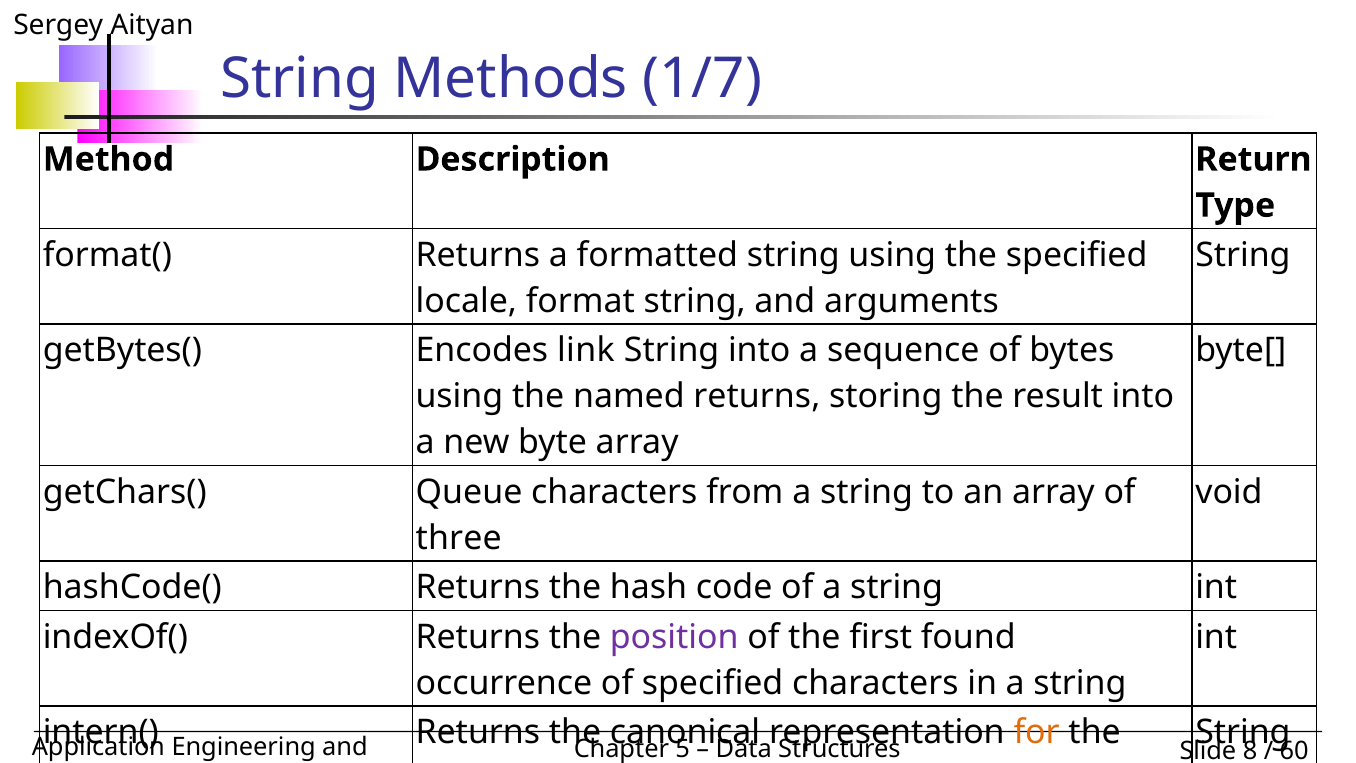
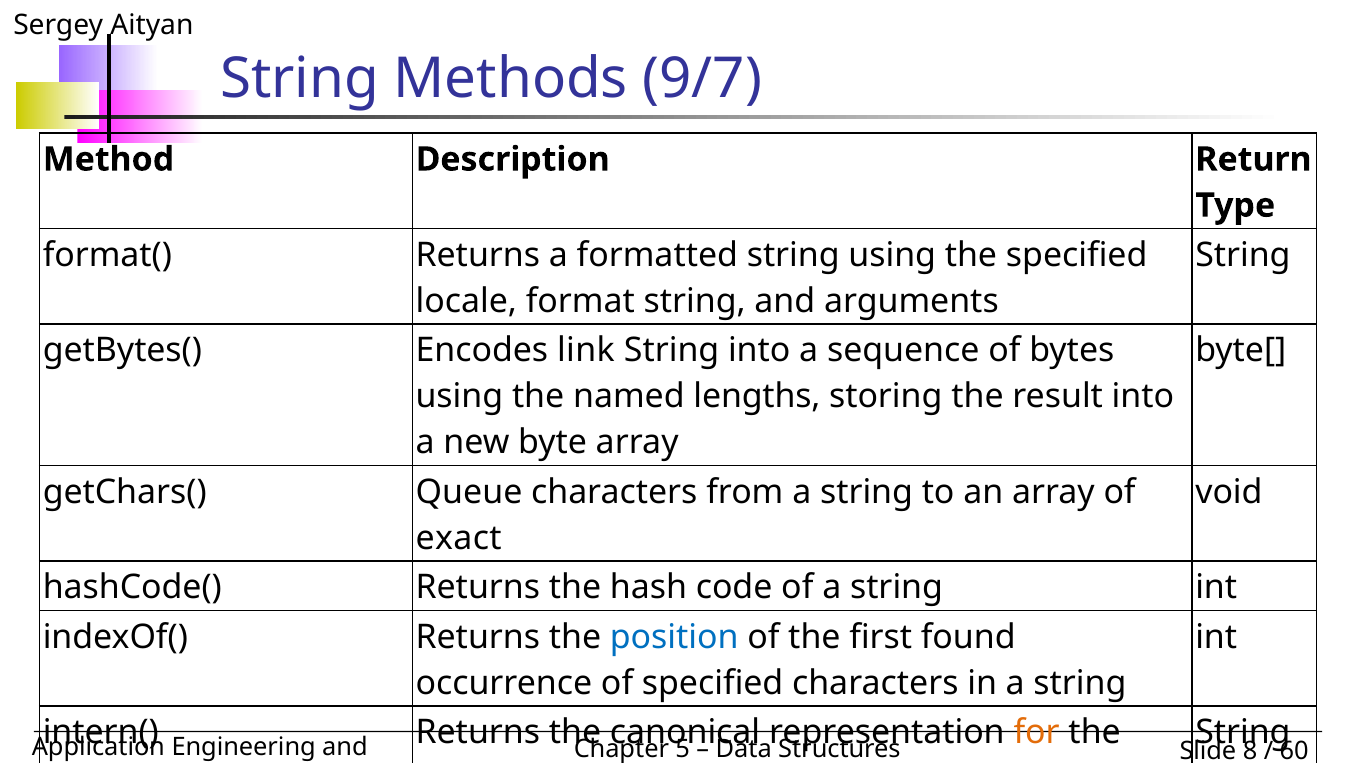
1/7: 1/7 -> 9/7 (702, 78)
named returns: returns -> lengths (757, 396)
three: three -> exact (459, 538)
position colour: purple -> blue (674, 637)
